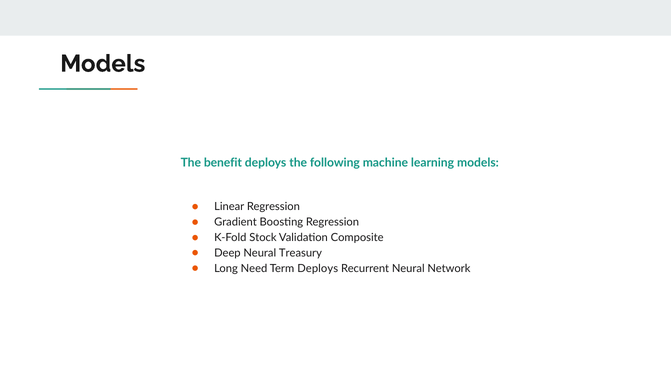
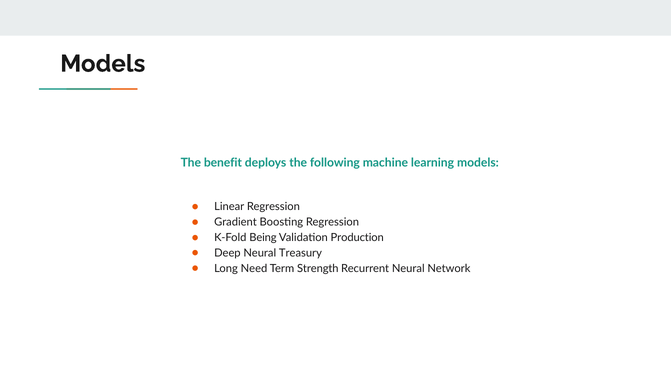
Stock: Stock -> Being (263, 238)
Composite: Composite -> Production (357, 238)
Term Deploys: Deploys -> Strength (318, 269)
